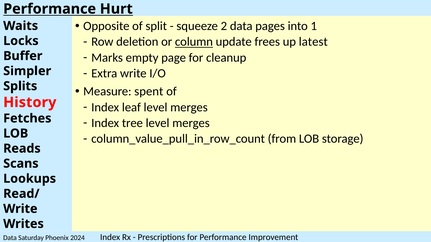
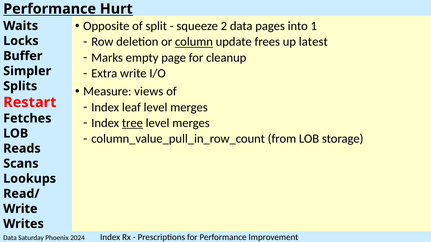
spent: spent -> views (149, 92)
History: History -> Restart (30, 103)
tree underline: none -> present (132, 123)
